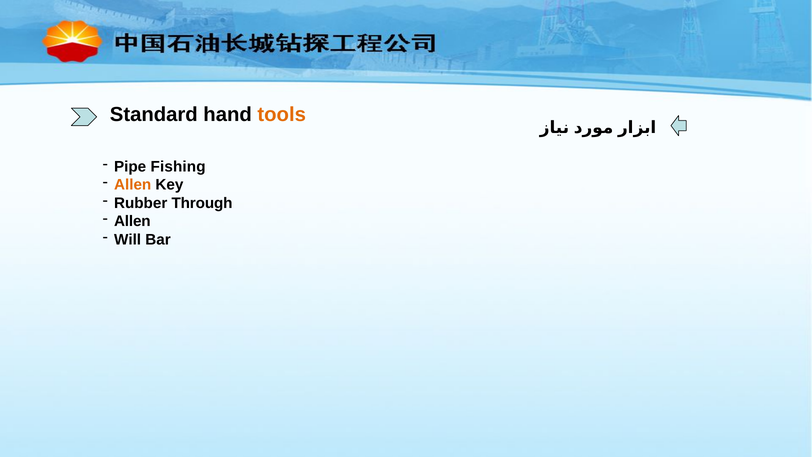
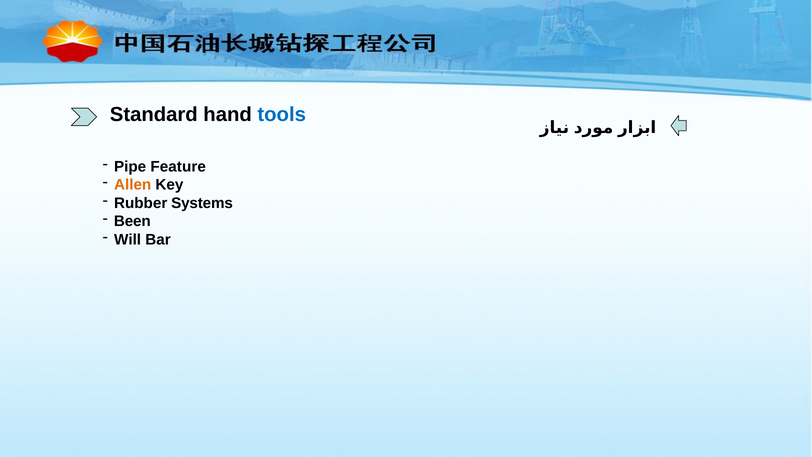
tools colour: orange -> blue (282, 114)
Fishing: Fishing -> Feature (178, 166)
Through: Through -> Systems (202, 203)
Allen: Allen -> Been (132, 221)
